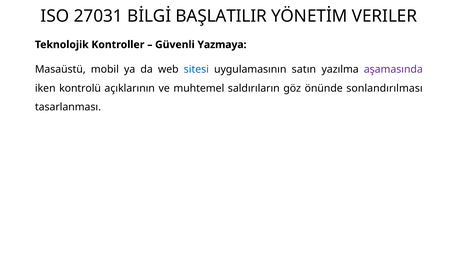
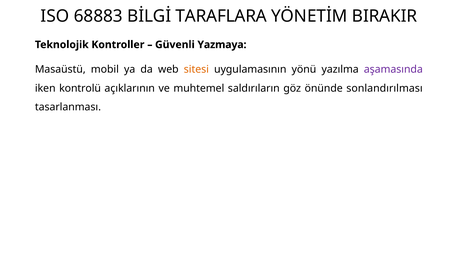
27031: 27031 -> 68883 (98, 16)
BAŞLATILIR: BAŞLATILIR -> TARAFLARA (221, 16)
VERILER: VERILER -> BIRAKIR (385, 16)
sitesi colour: blue -> orange (196, 69)
satın: satın -> yönü (304, 69)
